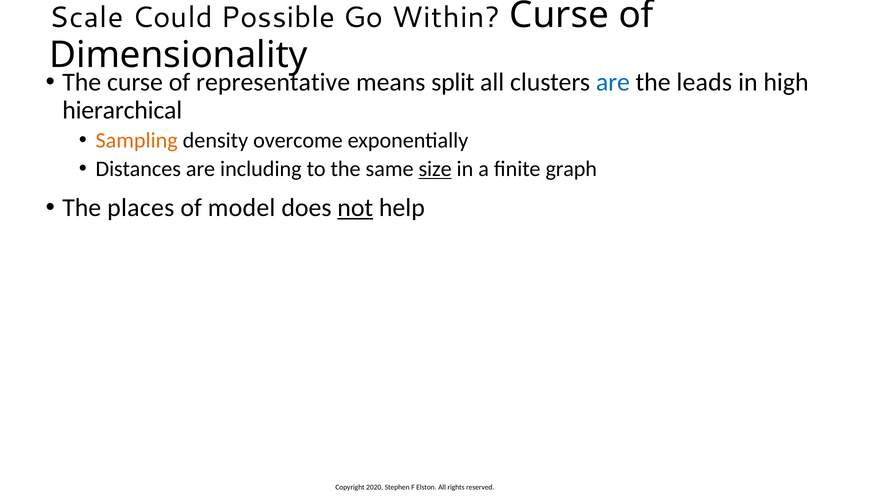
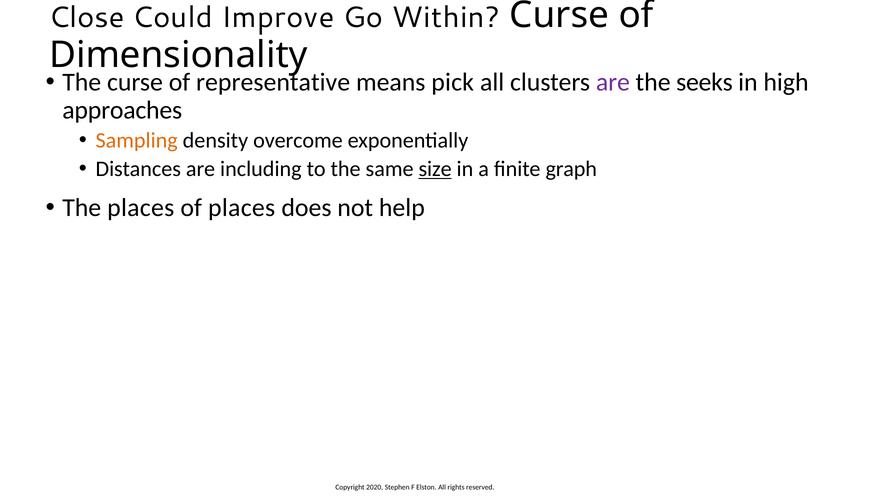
Scale: Scale -> Close (87, 18)
Possible: Possible -> Improve (278, 18)
split: split -> pick (453, 82)
are colour: blue -> purple (613, 82)
leads: leads -> seeks (704, 82)
hierarchical: hierarchical -> approaches (122, 110)
of model: model -> places (242, 208)
not underline: present -> none (355, 208)
